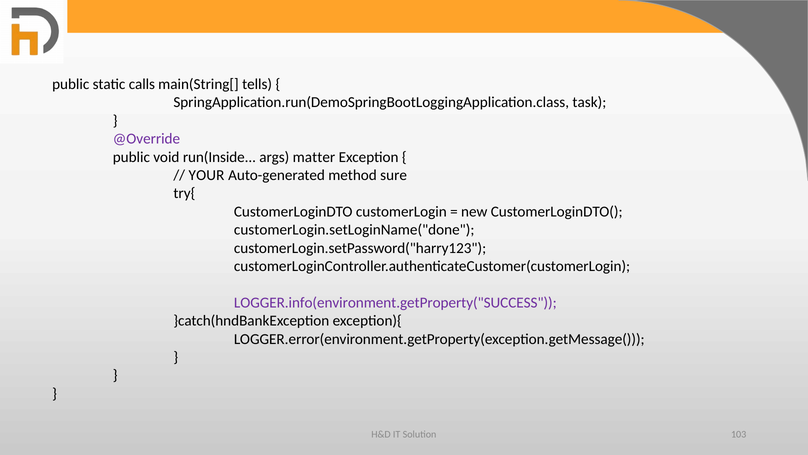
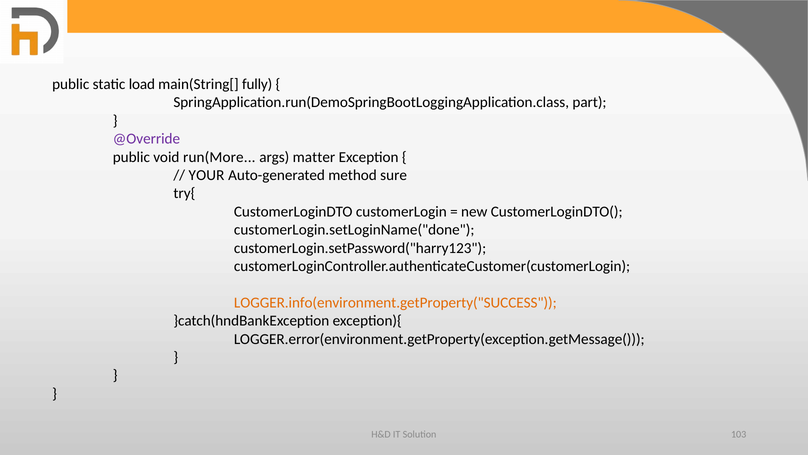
calls: calls -> load (142, 84)
tells: tells -> fully (257, 84)
task: task -> part (589, 102)
run(Inside: run(Inside -> run(More (219, 157)
LOGGER.info(environment.getProperty("SUCCESS colour: purple -> orange (395, 302)
